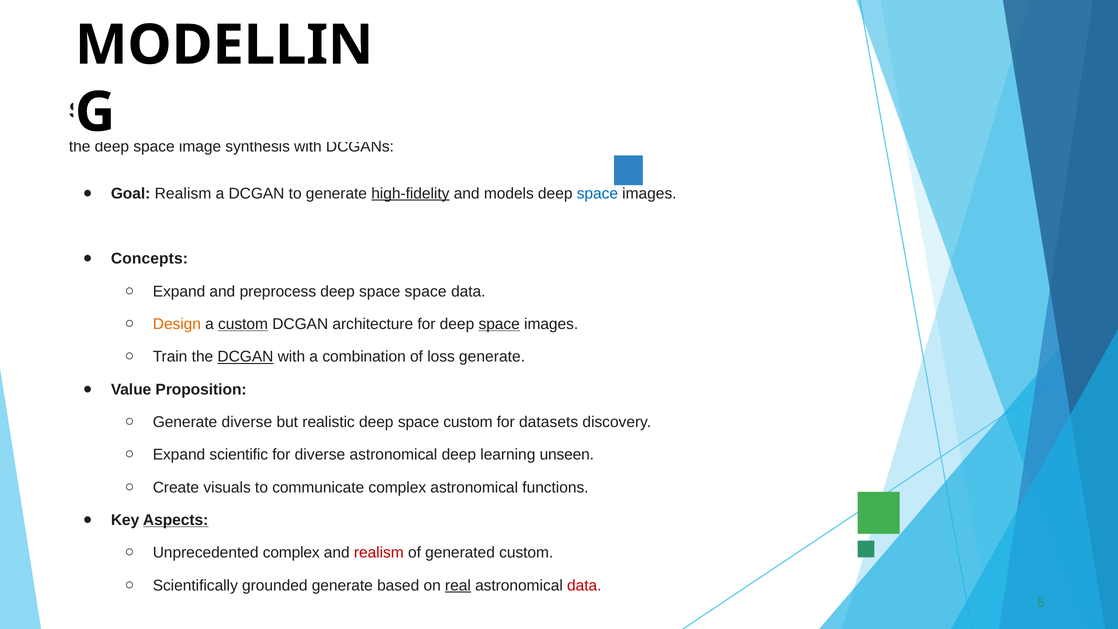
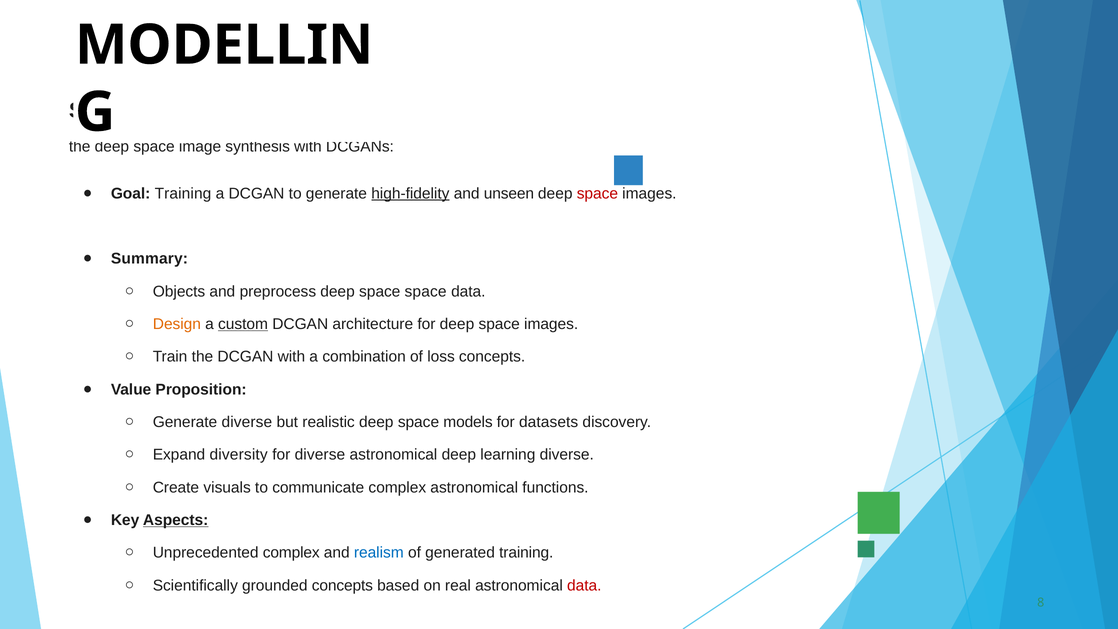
Goal Realism: Realism -> Training (183, 193)
models: models -> unseen (509, 193)
space colour: blue -> red (597, 193)
Concepts: Concepts -> Summary (149, 259)
Expand: Expand -> Objects (179, 291)
space underline: present -> none (499, 324)
DCGAN underline: present -> none (245, 357)
loss generate: generate -> concepts (492, 357)
space custom: custom -> models (468, 422)
scientific: scientific -> diversity (239, 455)
learning unseen: unseen -> diverse (567, 455)
realism colour: red -> blue (379, 553)
generated custom: custom -> training (526, 553)
grounded generate: generate -> concepts (342, 585)
real underline: present -> none (458, 585)
